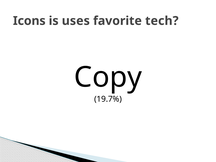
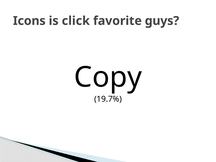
uses: uses -> click (76, 21)
tech: tech -> guys (162, 21)
